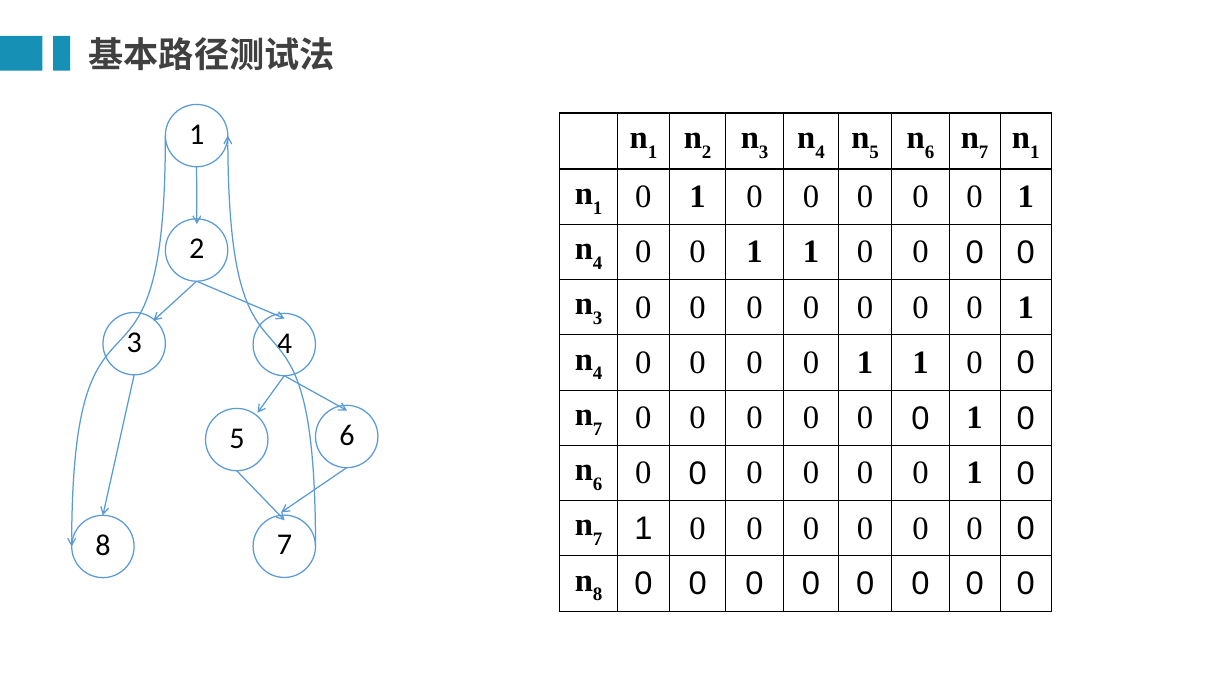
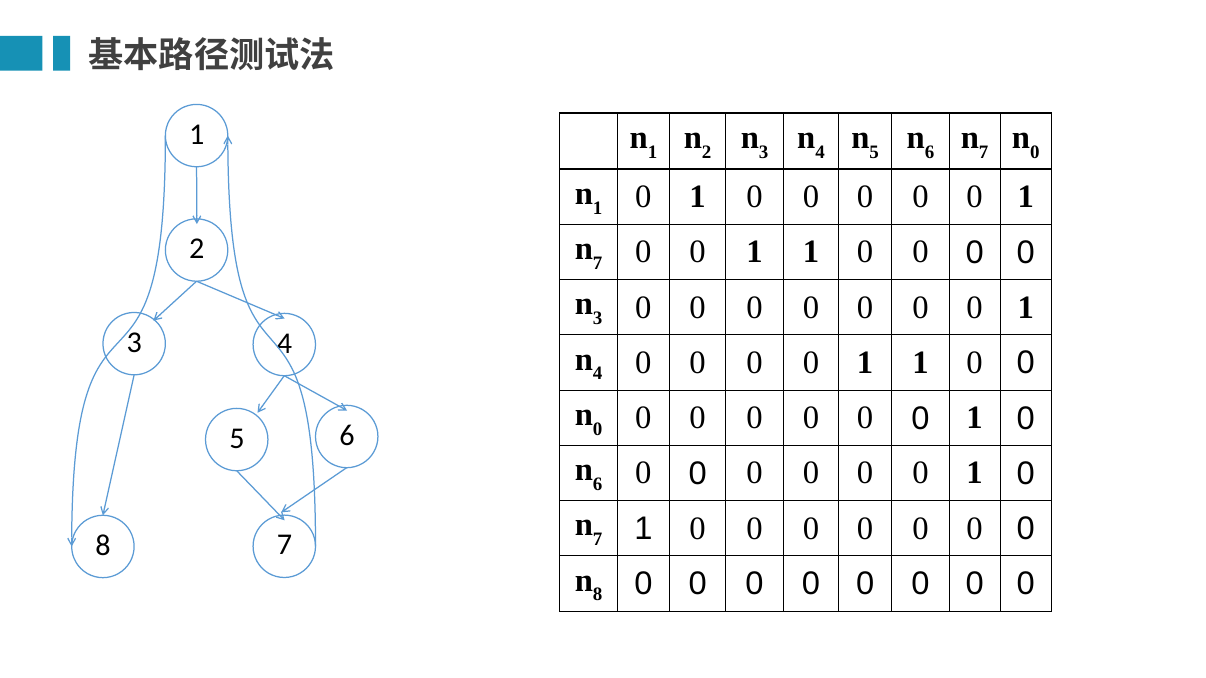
1: 1 -> 0 (1035, 152)
4: 4 -> 7 (598, 263)
7: 7 -> 0 (598, 429)
